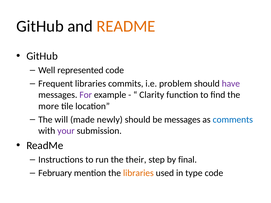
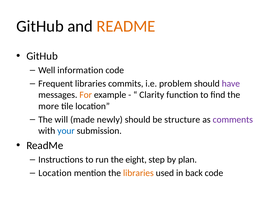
represented: represented -> information (80, 70)
For colour: purple -> orange (86, 95)
be messages: messages -> structure (182, 120)
comments colour: blue -> purple (233, 120)
your colour: purple -> blue (66, 131)
their: their -> eight (136, 160)
final: final -> plan (187, 160)
February: February -> Location (55, 173)
type: type -> back (194, 173)
